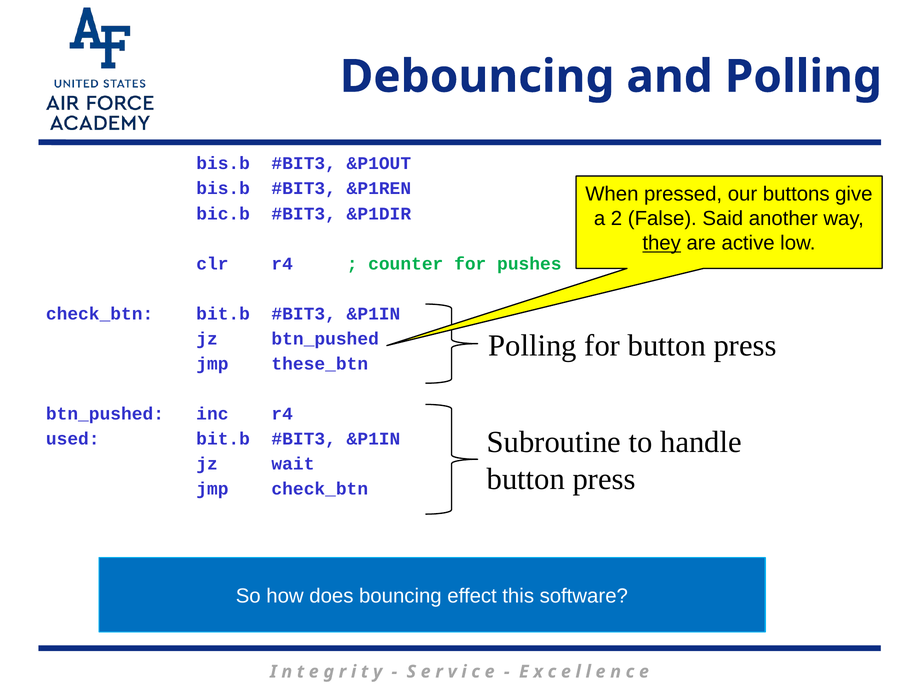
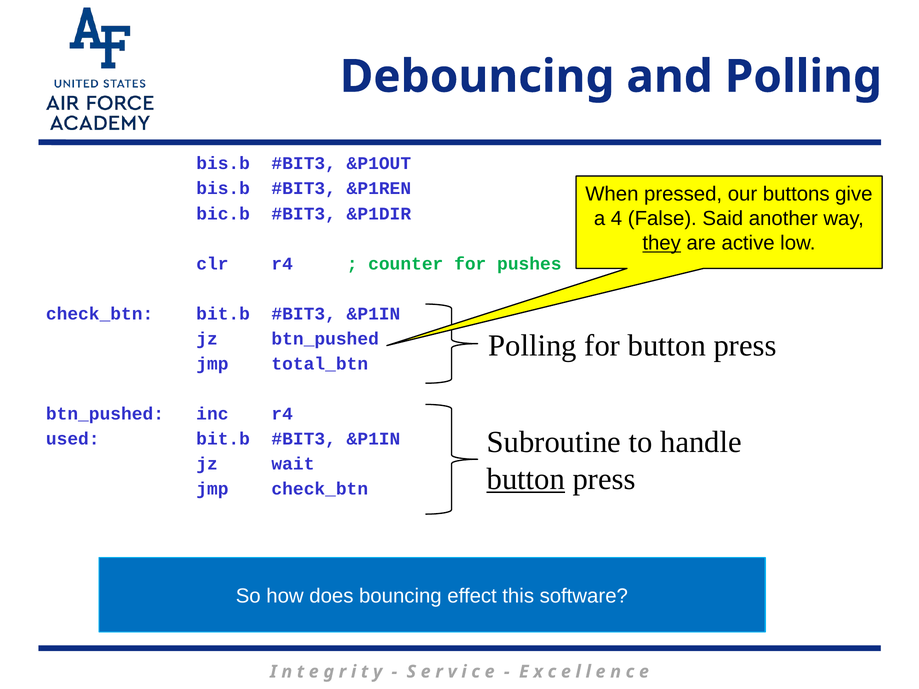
2: 2 -> 4 (616, 219)
these_btn: these_btn -> total_btn (320, 364)
button underline: none -> present (526, 479)
